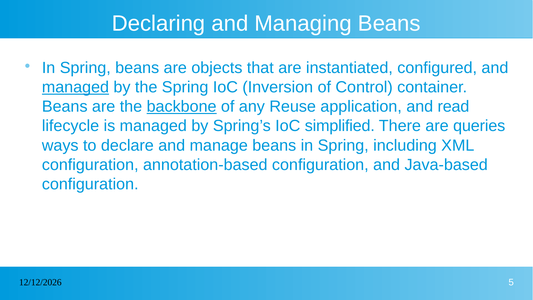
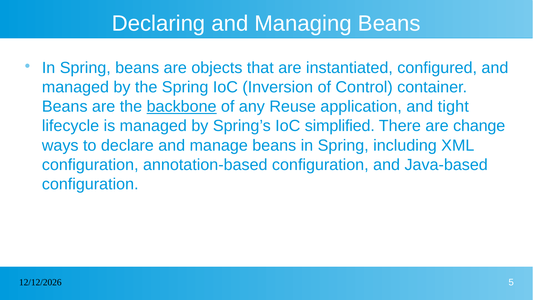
managed underline: present -> none (75, 87)
read: read -> tight (453, 107)
queries: queries -> change (479, 126)
